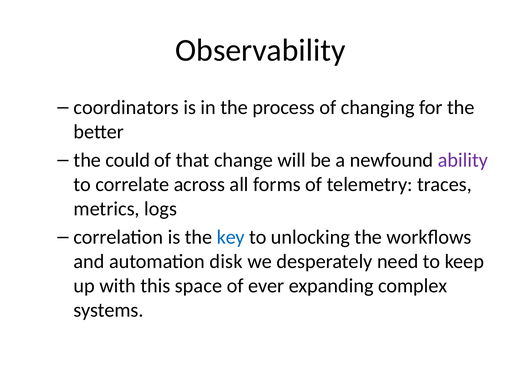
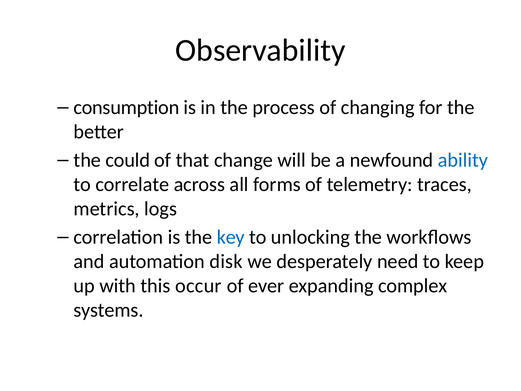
coordinators: coordinators -> consumption (126, 107)
ability colour: purple -> blue (463, 160)
space: space -> occur (198, 286)
